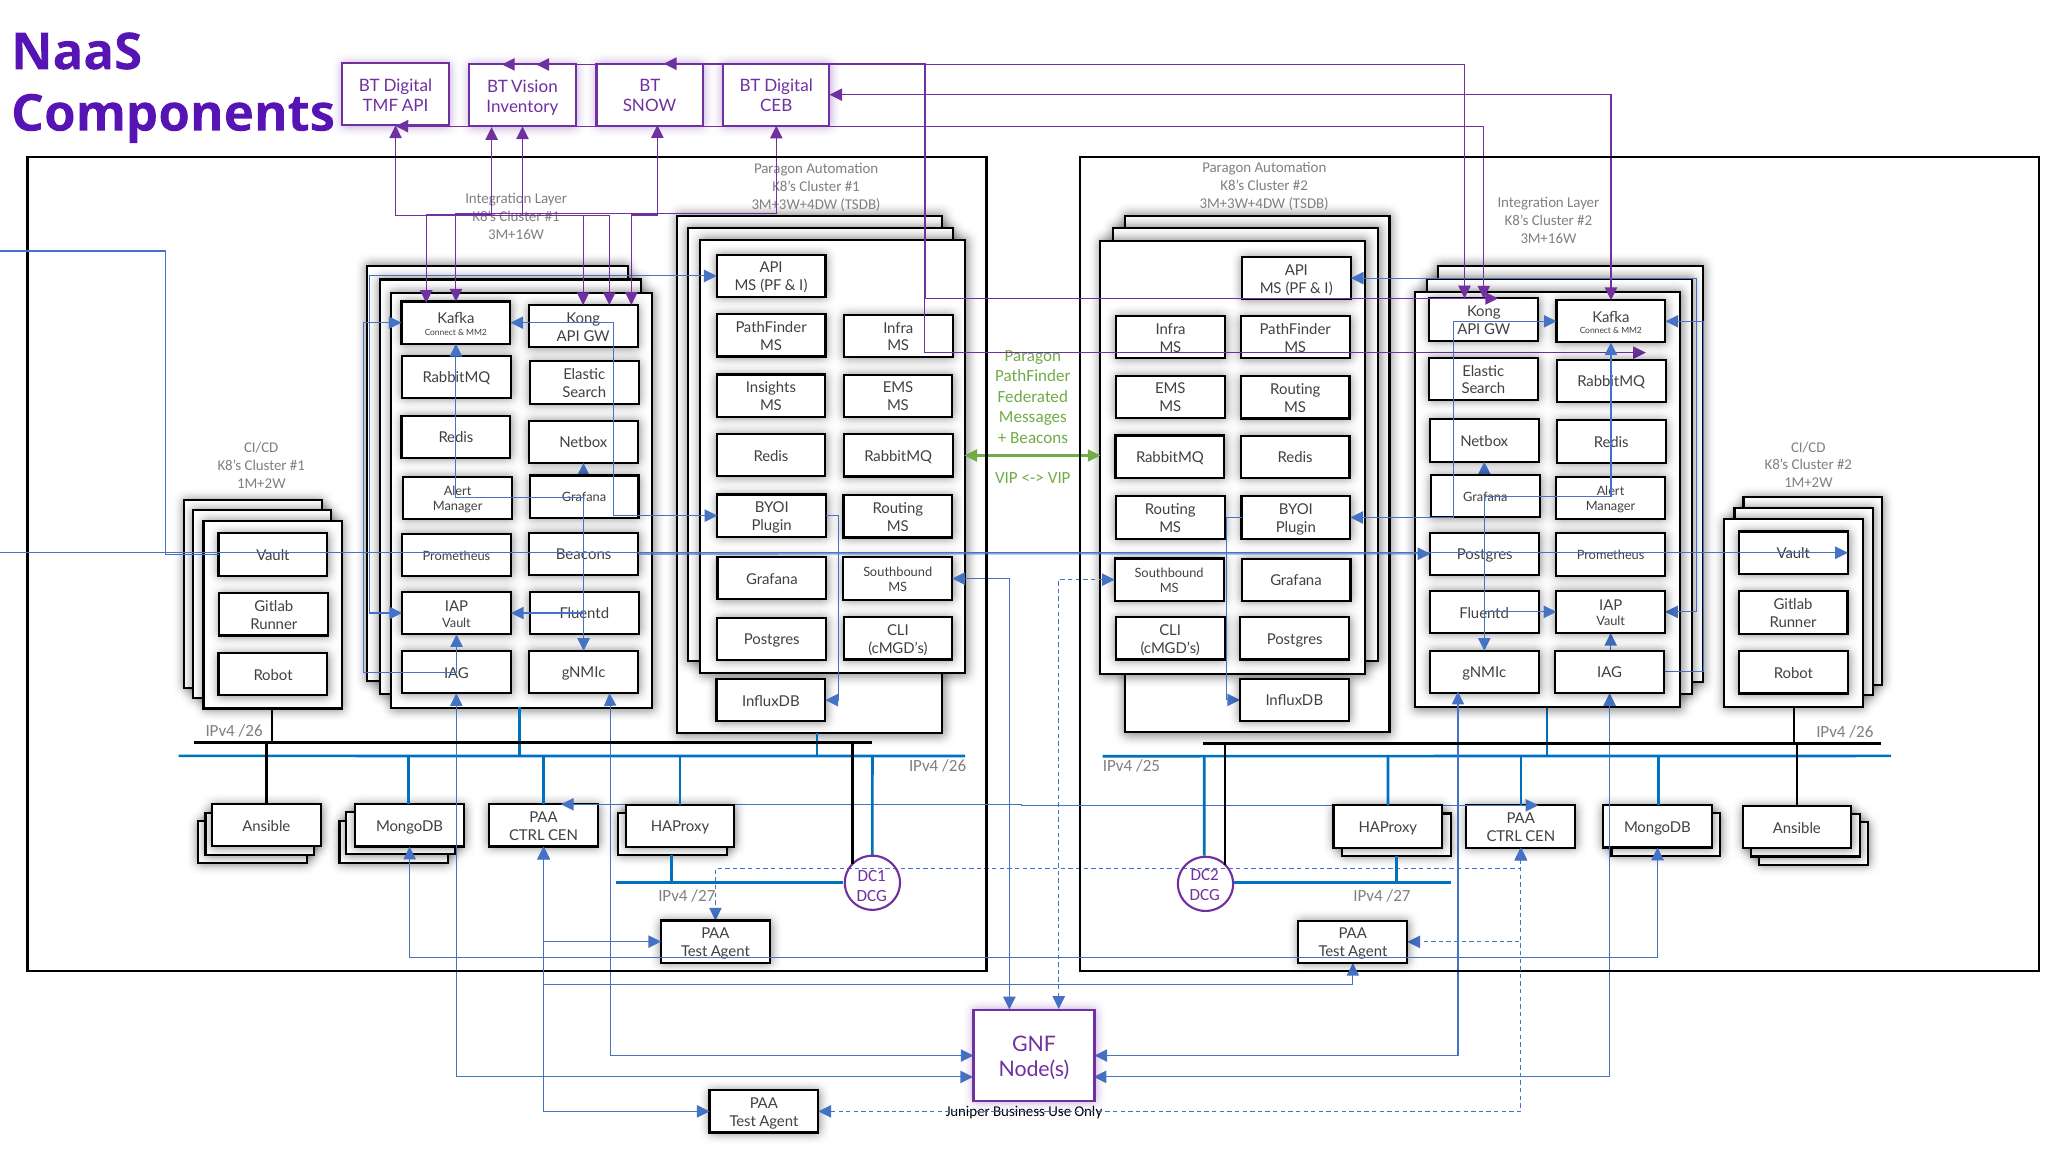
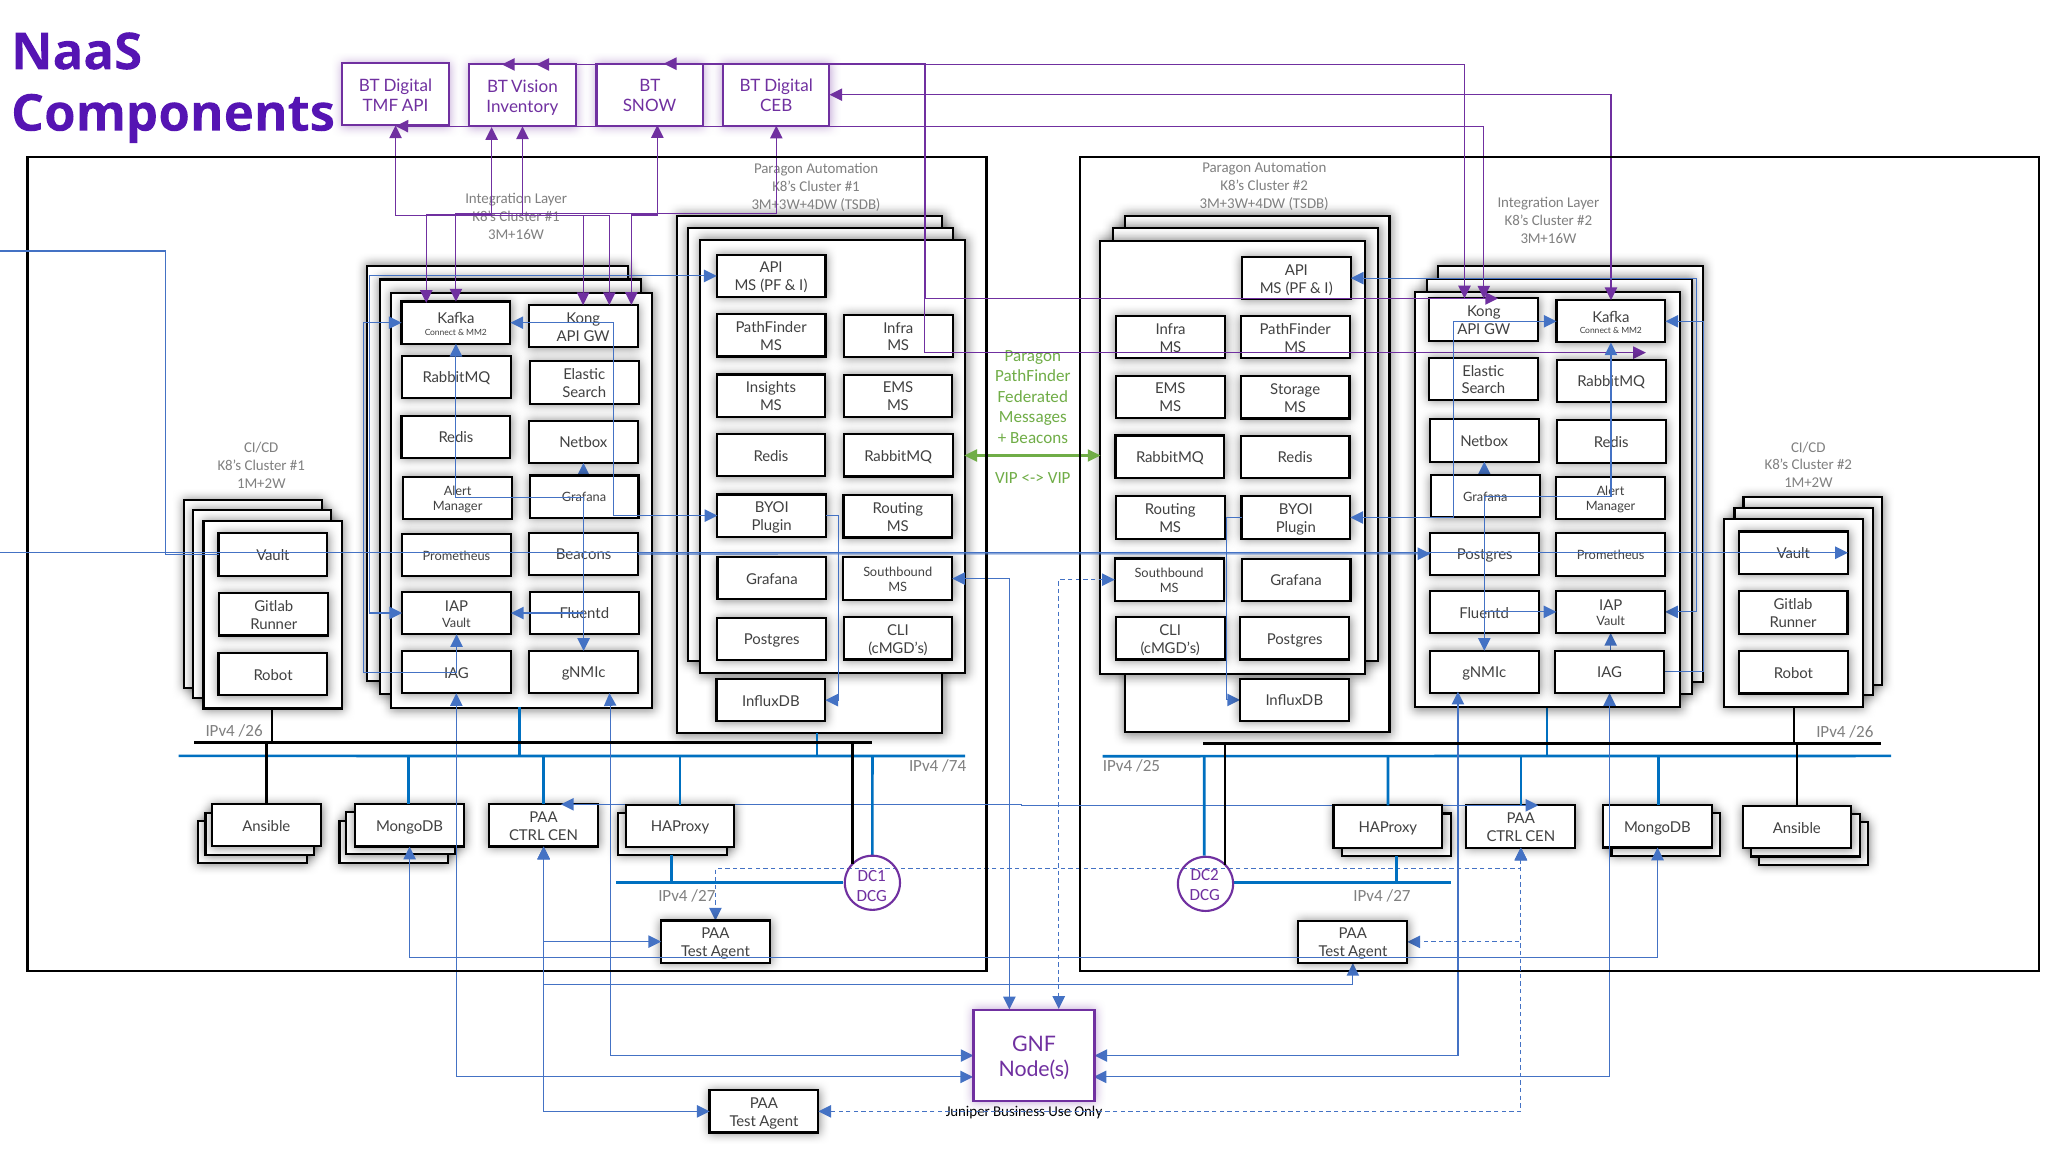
Routing: Routing -> Storage (1295, 390)
/26: /26 -> /74 (954, 766)
